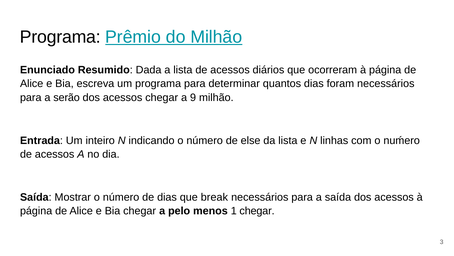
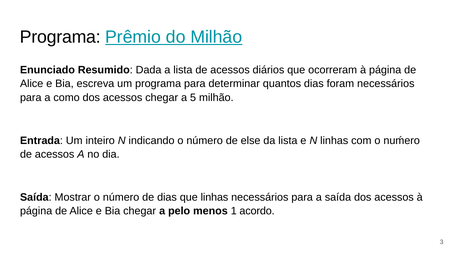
serão: serão -> como (67, 97)
9: 9 -> 5 (193, 97)
que break: break -> linhas (214, 197)
1 chegar: chegar -> acordo (257, 211)
